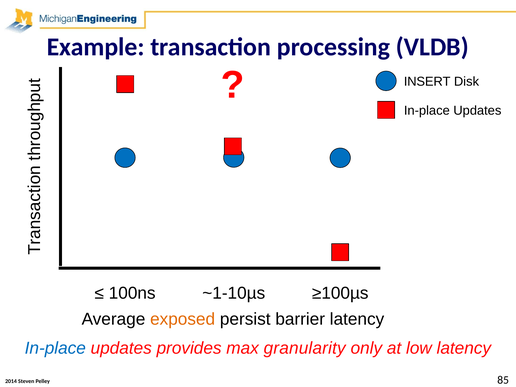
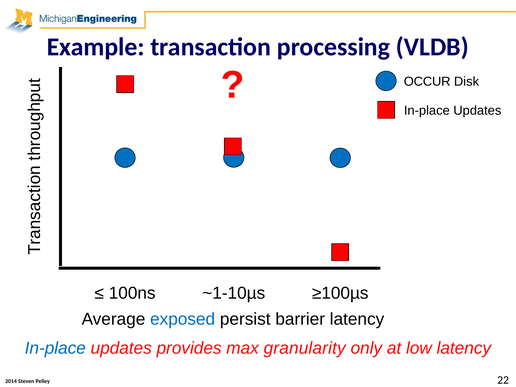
INSERT: INSERT -> OCCUR (427, 82)
exposed colour: orange -> blue (183, 319)
85: 85 -> 22 (503, 380)
